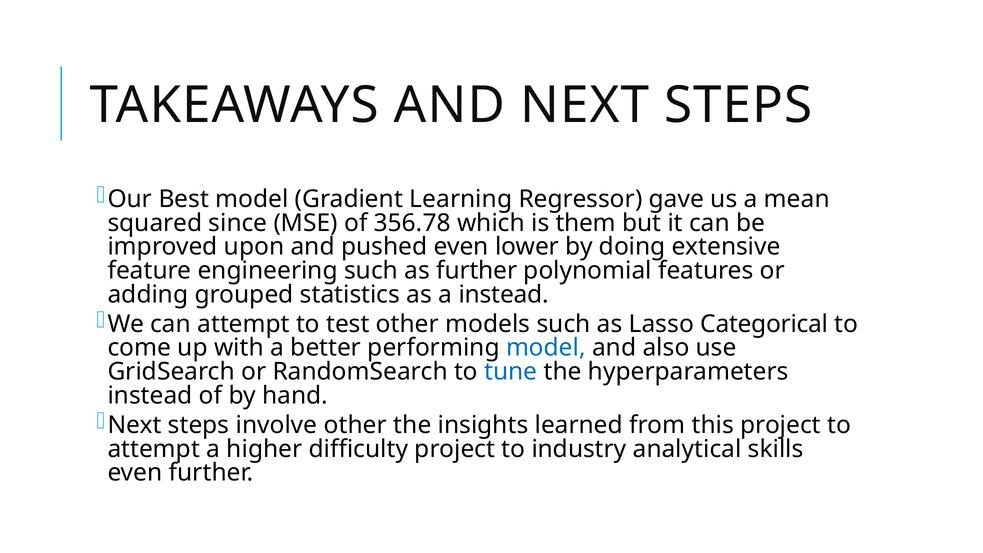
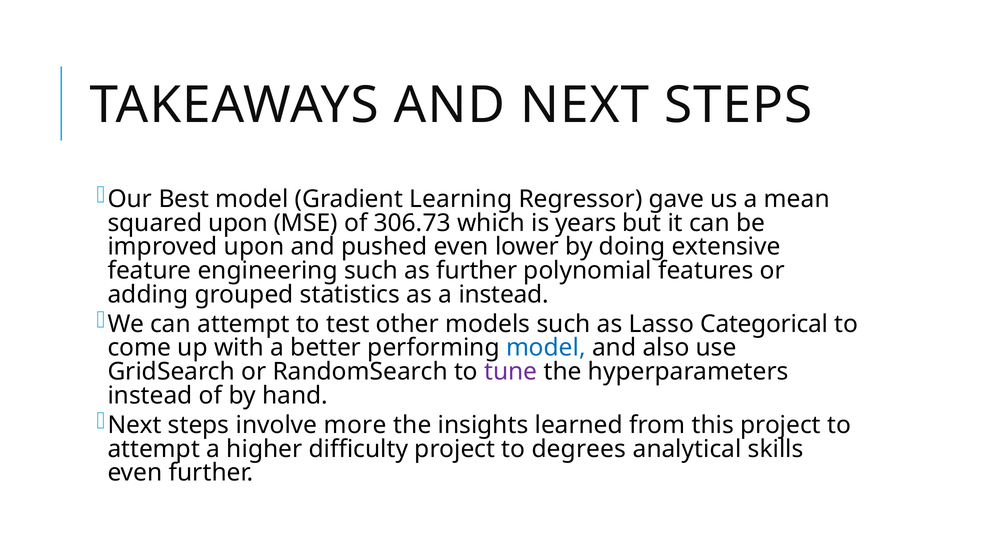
squared since: since -> upon (238, 223)
356.78: 356.78 -> 306.73 (412, 223)
them: them -> years (586, 223)
tune colour: blue -> purple (511, 372)
involve other: other -> more (355, 425)
industry: industry -> degrees (579, 449)
